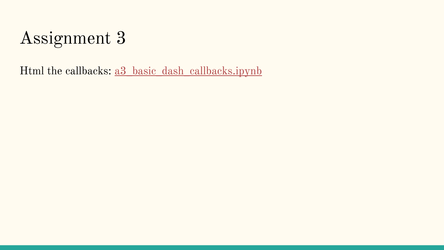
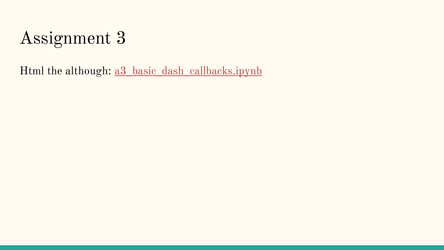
callbacks: callbacks -> although (88, 71)
